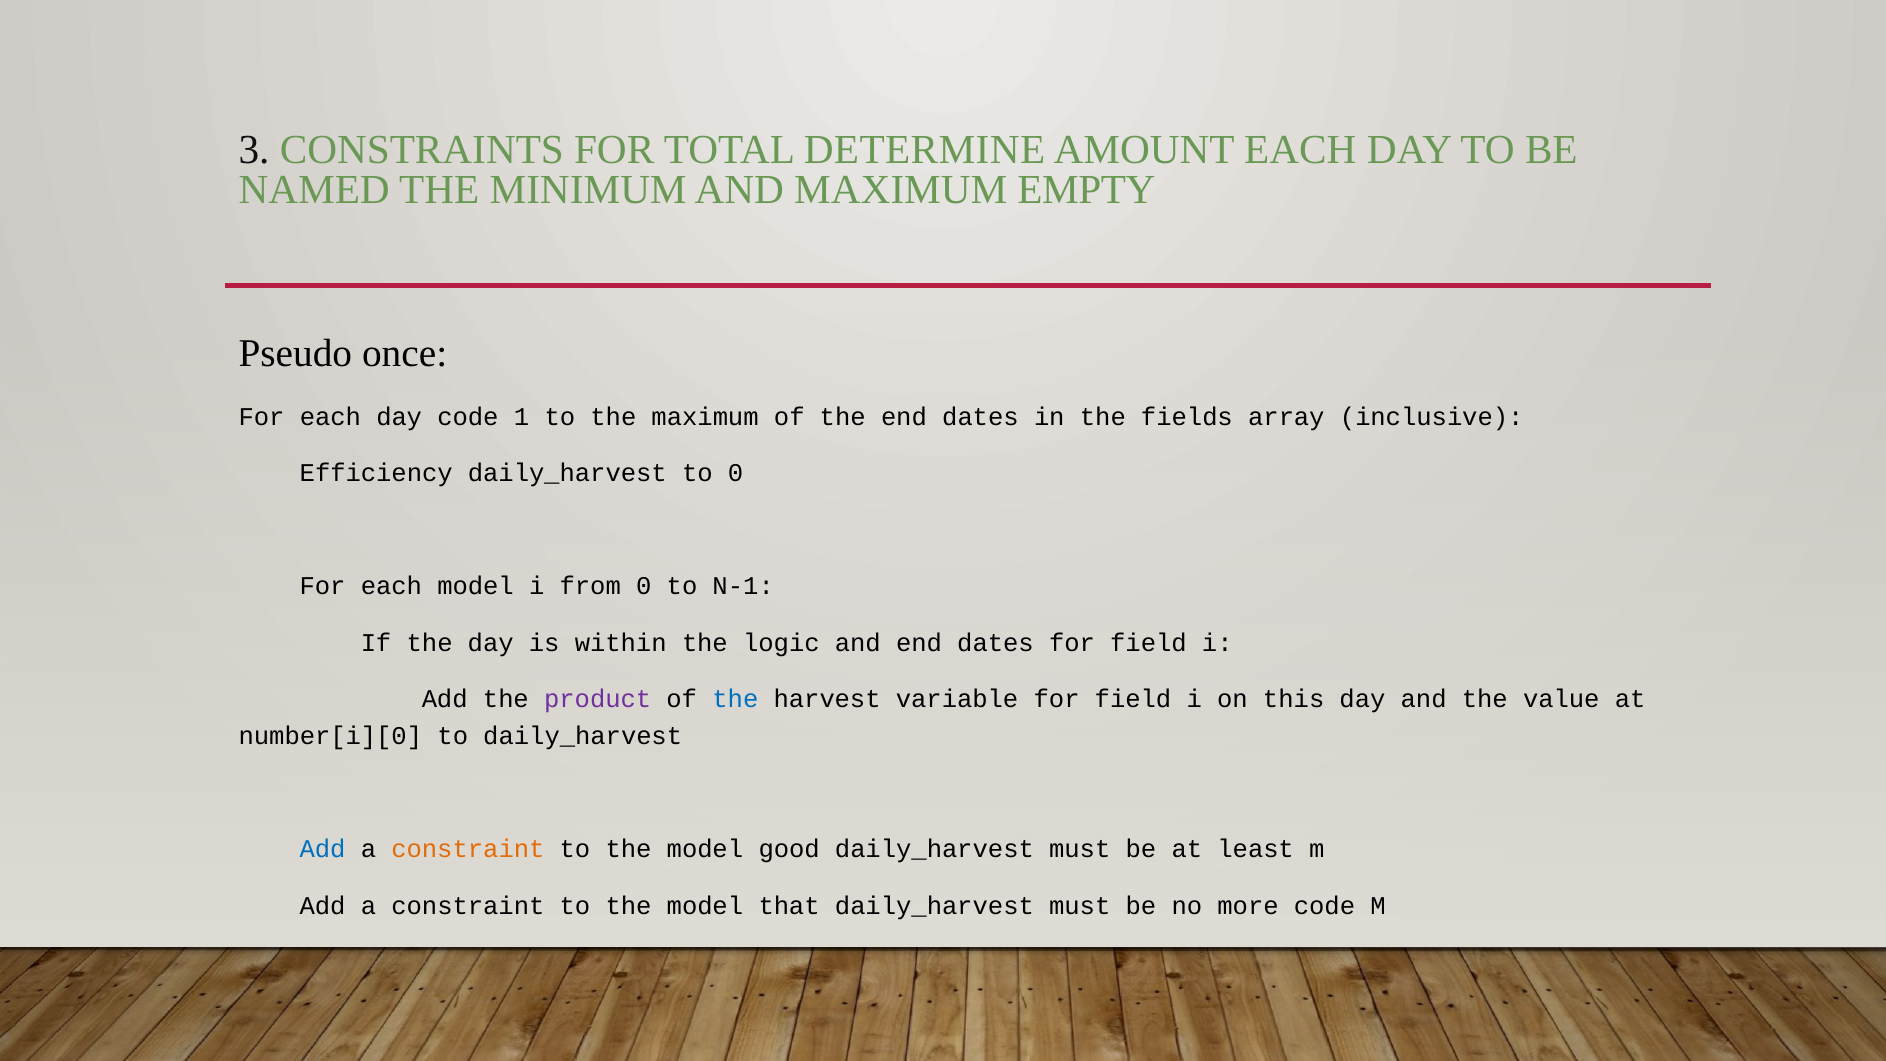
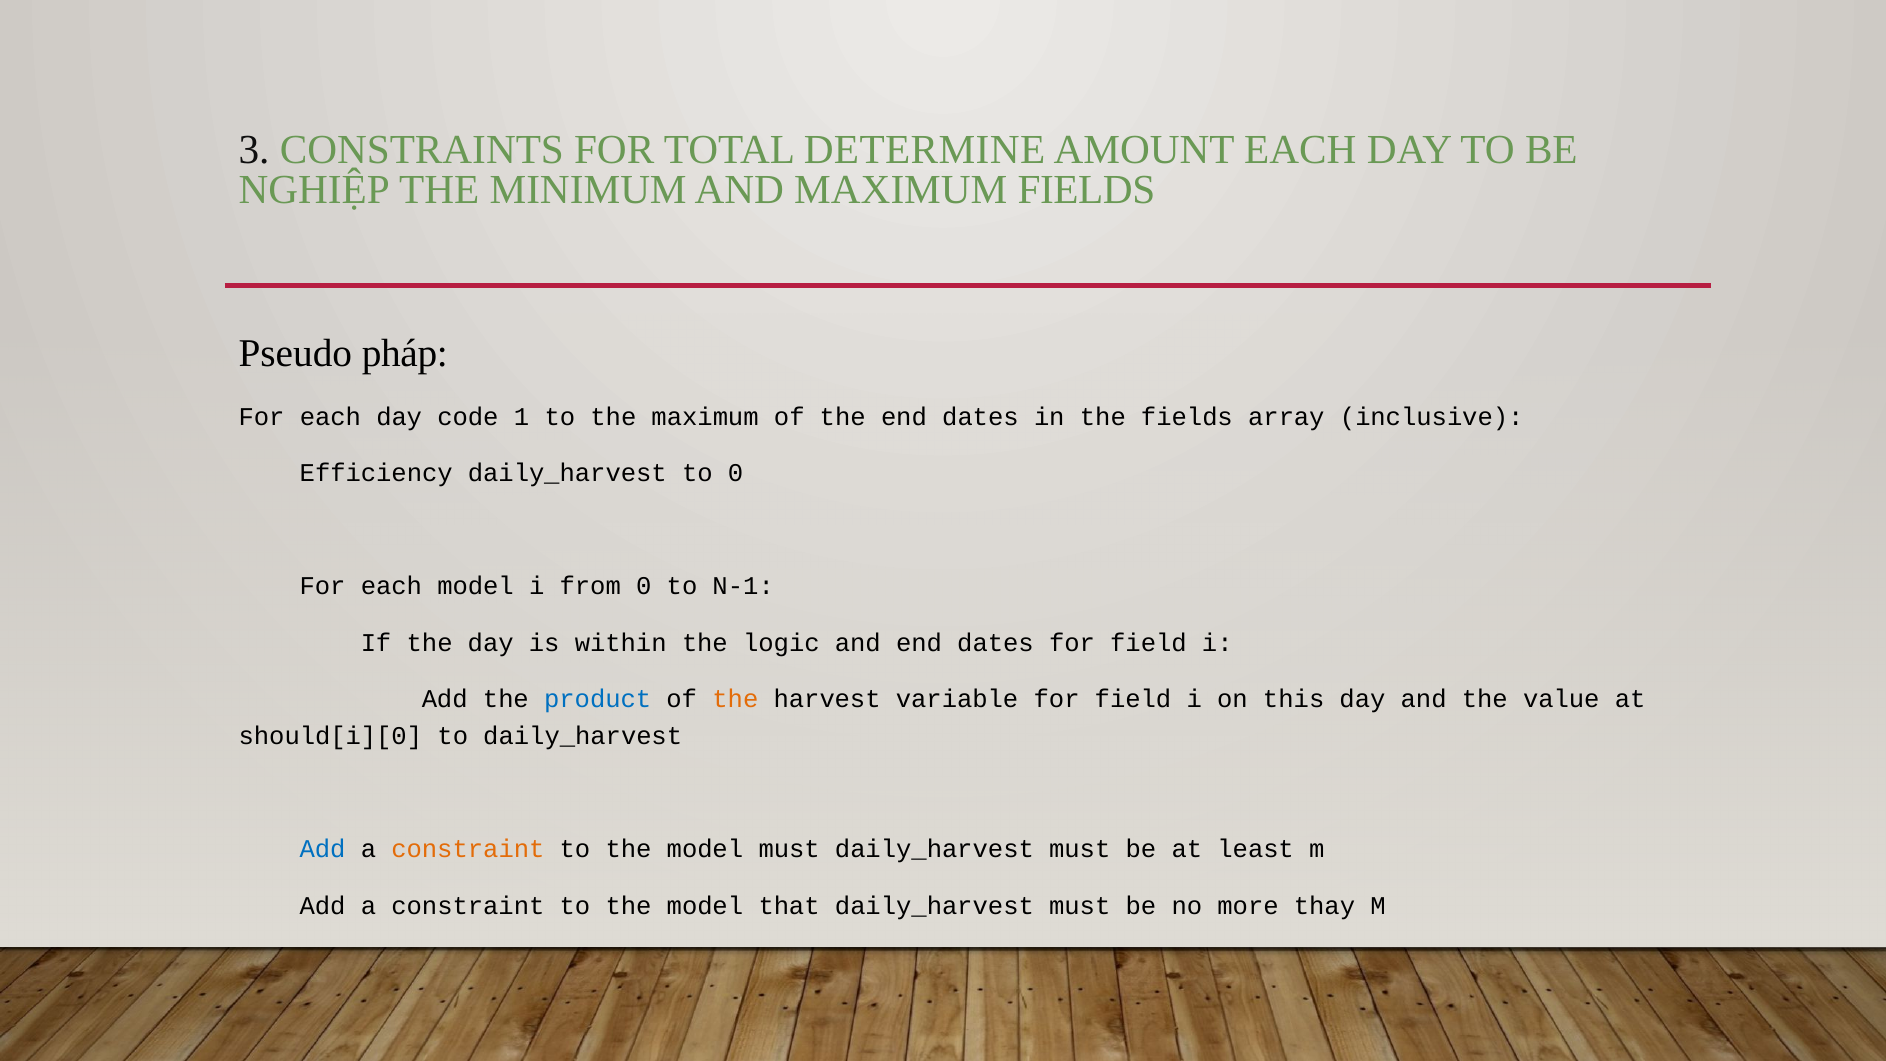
NAMED: NAMED -> NGHIỆP (314, 190)
MAXIMUM EMPTY: EMPTY -> FIELDS (1086, 190)
once: once -> pháp (405, 353)
product colour: purple -> blue (598, 699)
the colour: blue -> orange (735, 699)
number[i][0: number[i][0 -> should[i][0 (330, 736)
model good: good -> must (789, 849)
more code: code -> thay (1324, 906)
